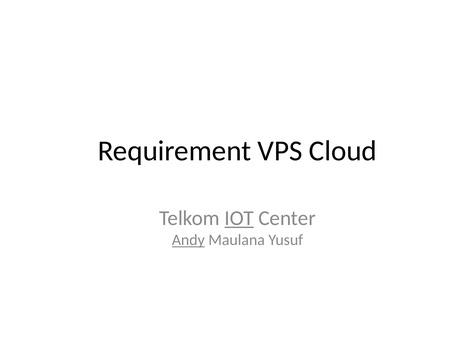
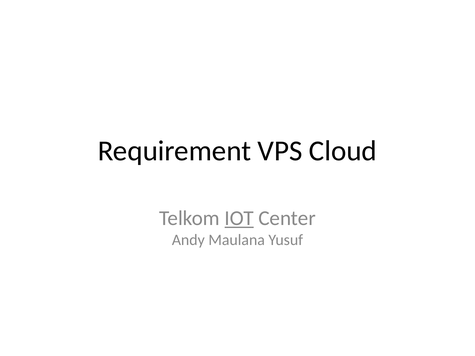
Andy underline: present -> none (188, 240)
